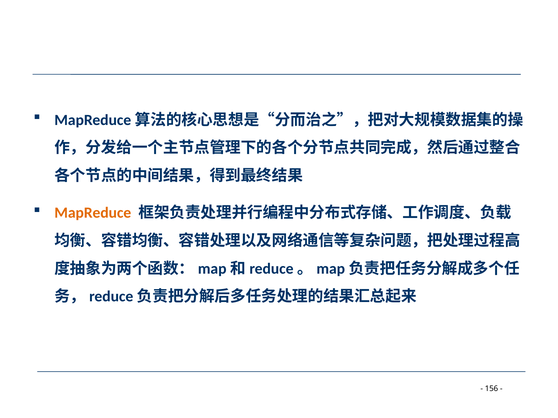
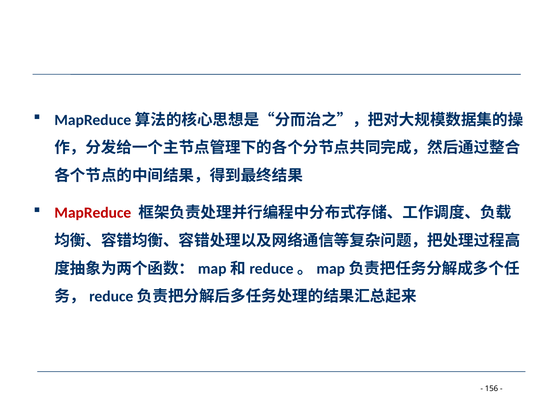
MapReduce colour: orange -> red (93, 213)
